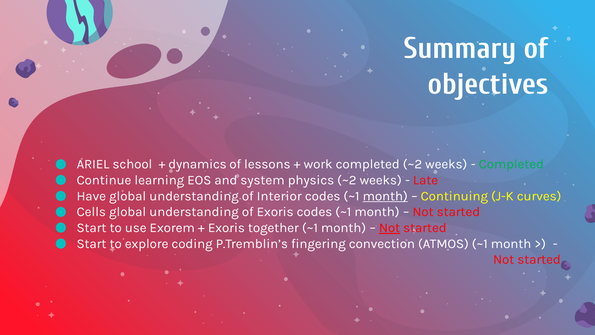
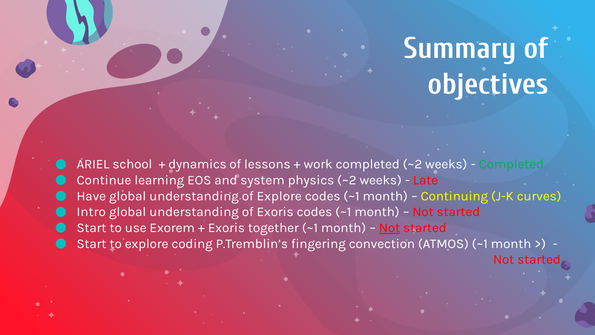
of Interior: Interior -> Explore (279, 196)
month underline: present -> none (385, 196)
Cells: Cells -> Intro (91, 212)
